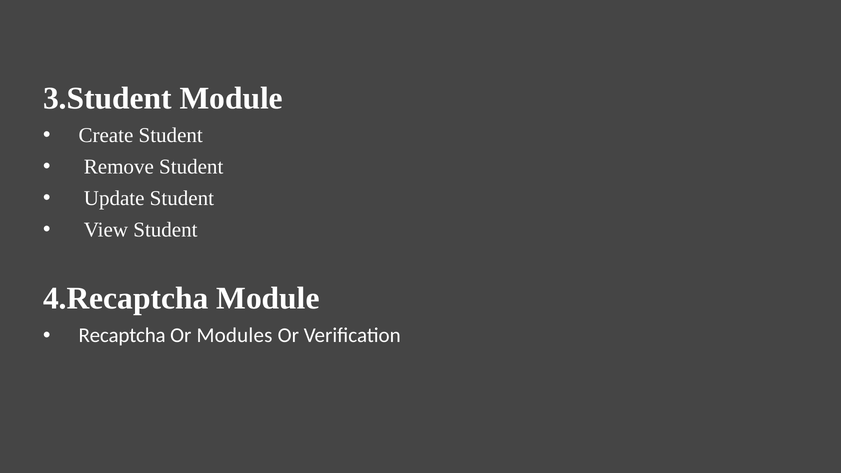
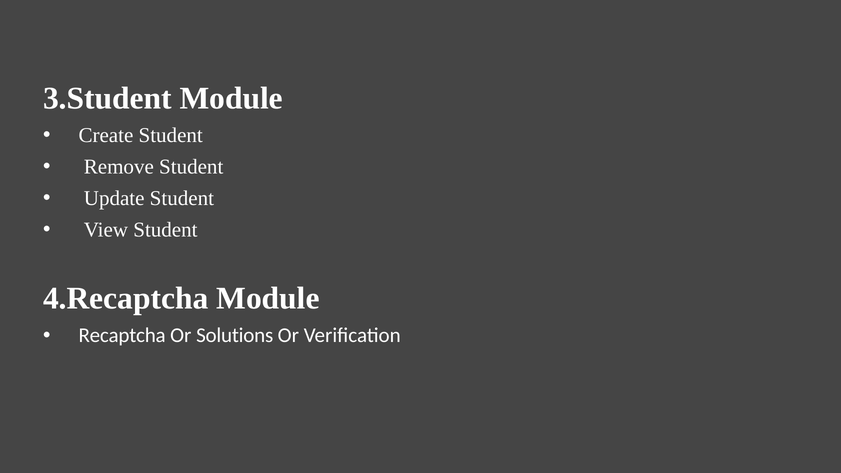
Modules: Modules -> Solutions (235, 336)
